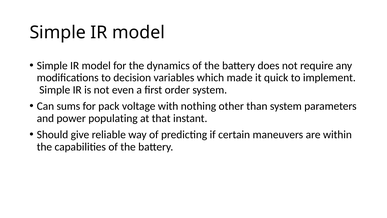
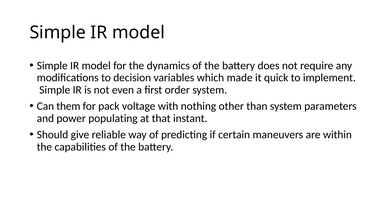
sums: sums -> them (68, 106)
